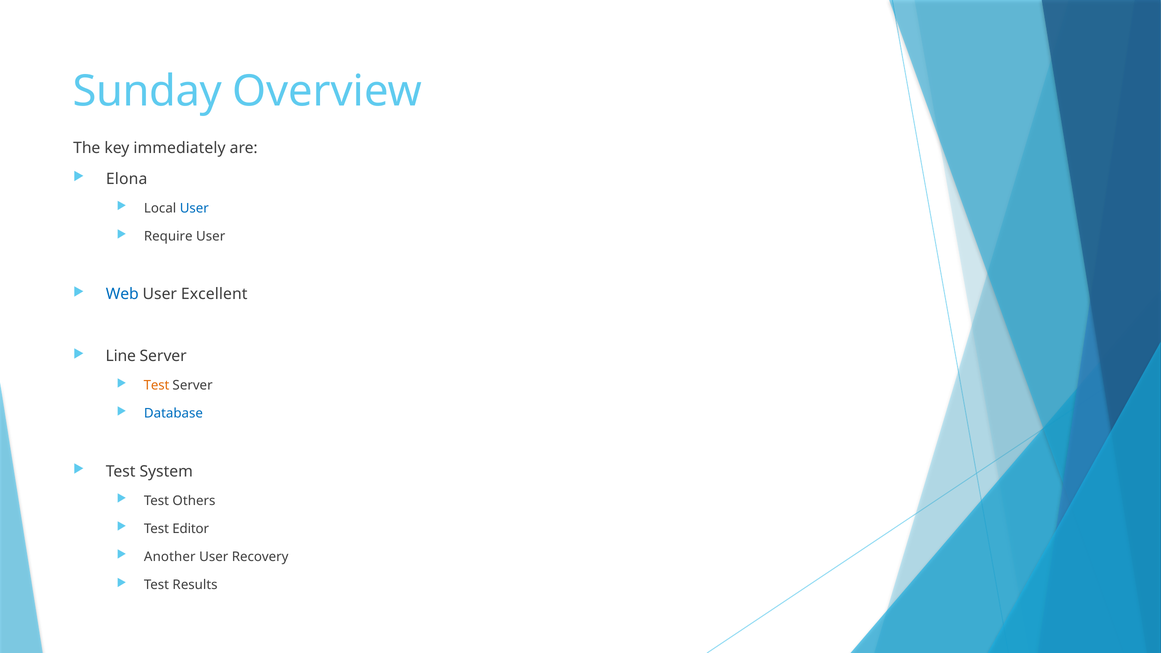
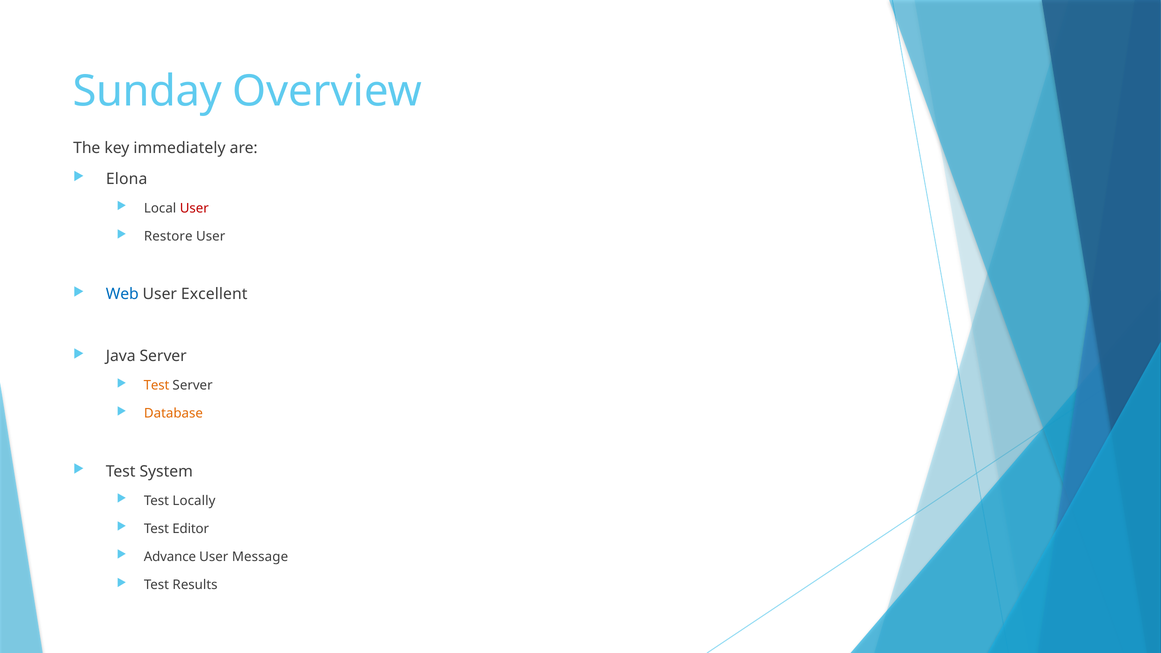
User colour: blue -> red (194, 208)
Require: Require -> Restore (168, 236)
Line: Line -> Java (121, 356)
Database colour: blue -> orange (173, 414)
Others: Others -> Locally (194, 501)
Another: Another -> Advance (170, 557)
Recovery: Recovery -> Message (260, 557)
